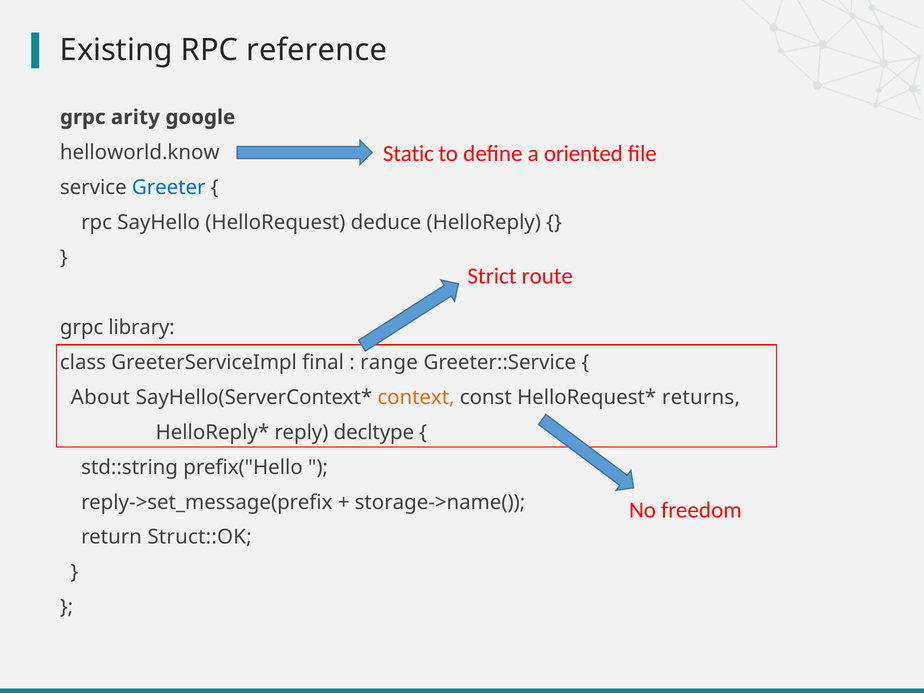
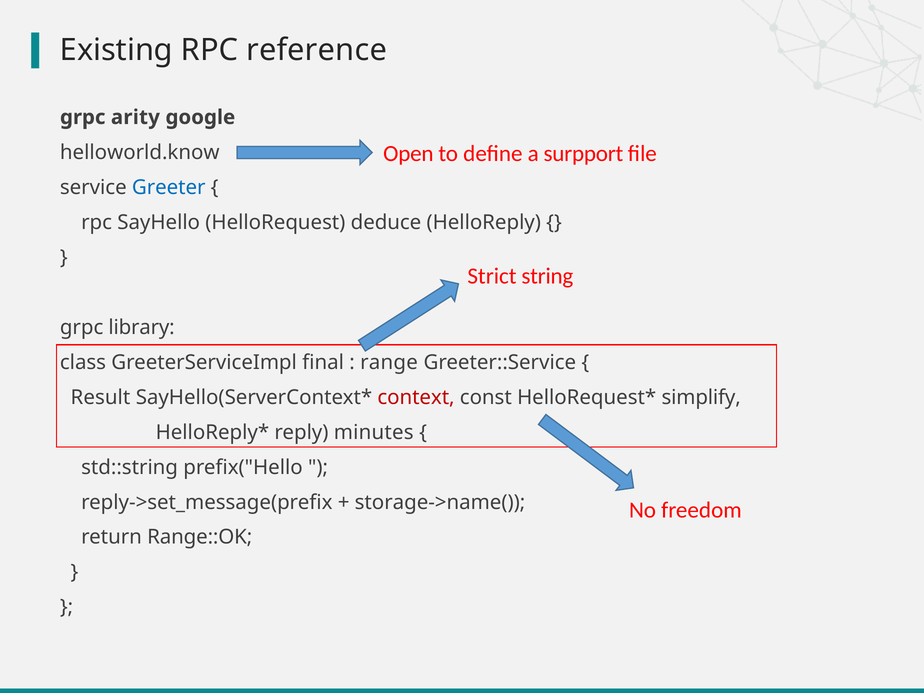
Static: Static -> Open (408, 154)
oriented: oriented -> surpport (583, 154)
route: route -> string (547, 276)
About: About -> Result (100, 397)
context colour: orange -> red (416, 397)
returns: returns -> simplify (701, 397)
decltype: decltype -> minutes (374, 432)
Struct::OK: Struct::OK -> Range::OK (200, 537)
